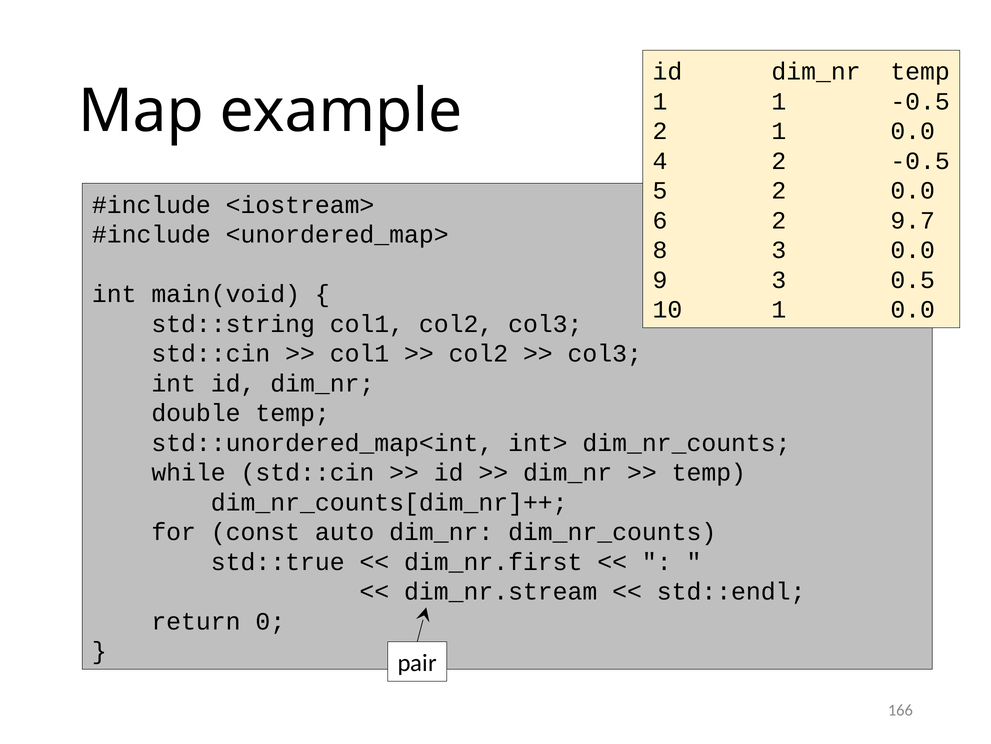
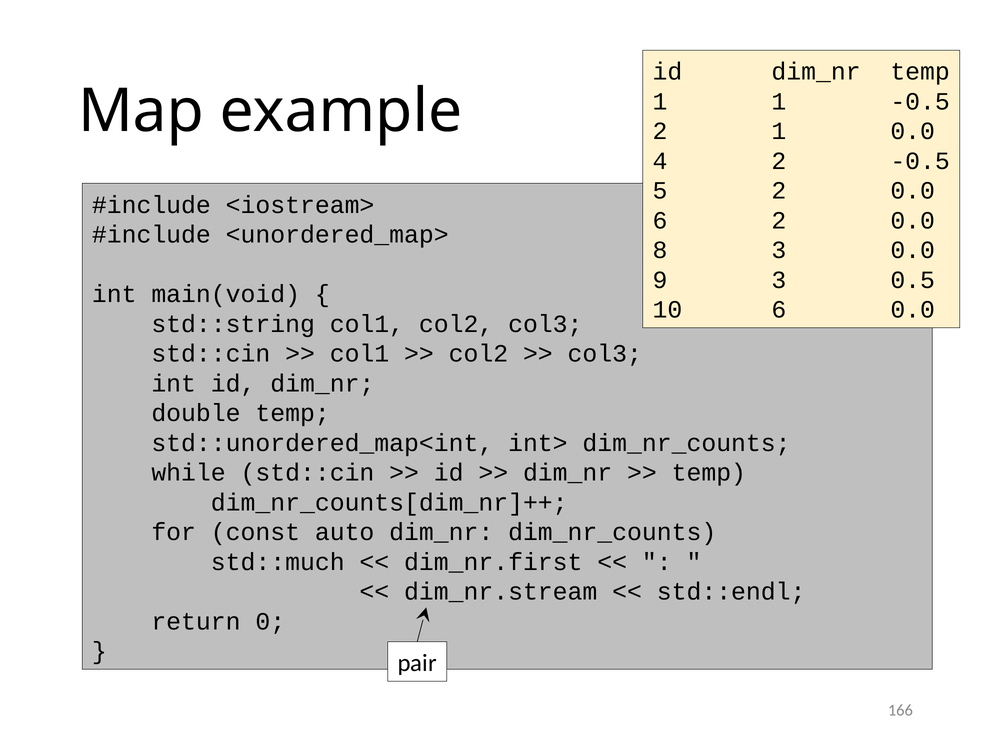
6 2 9.7: 9.7 -> 0.0 (913, 220)
10 1: 1 -> 6 (779, 309)
std::true: std::true -> std::much (278, 561)
